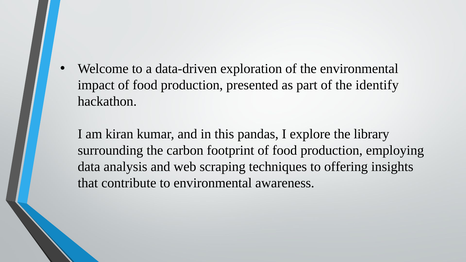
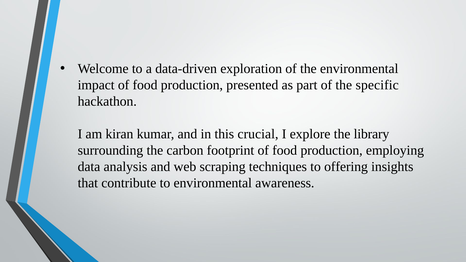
identify: identify -> specific (377, 85)
pandas: pandas -> crucial (258, 134)
